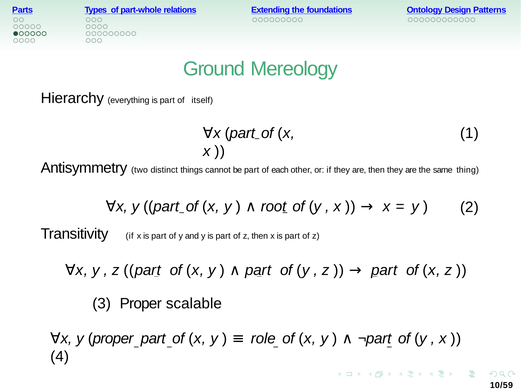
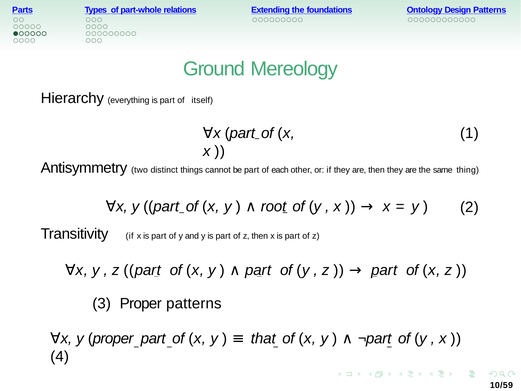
Proper scalable: scalable -> patterns (194, 304)
role: role -> that (263, 339)
